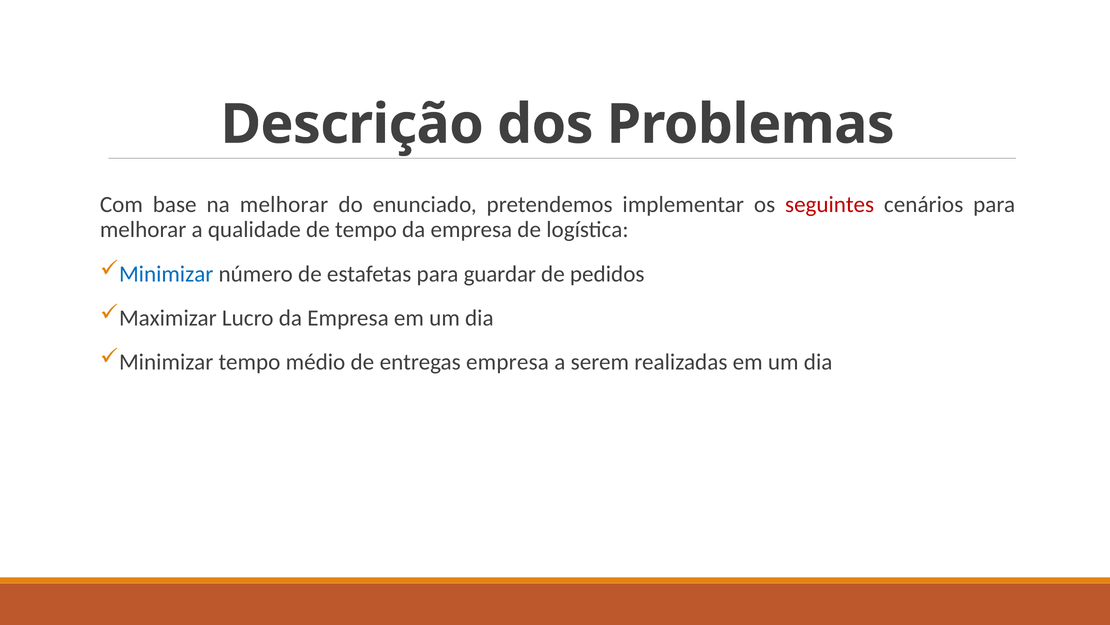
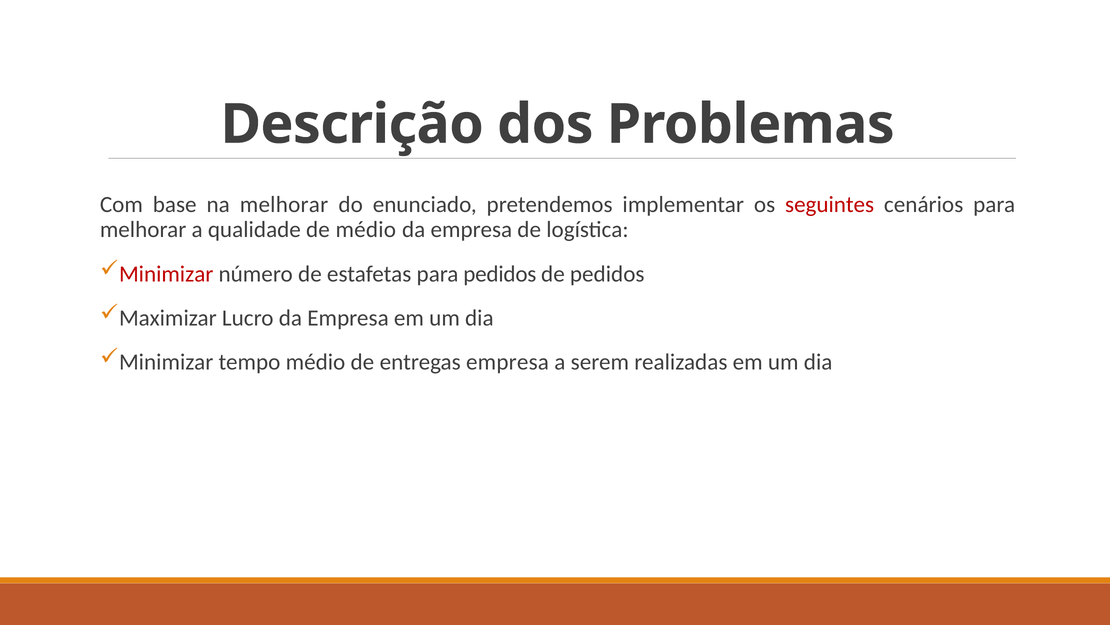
de tempo: tempo -> médio (366, 229)
Minimizar colour: blue -> red (166, 274)
para guardar: guardar -> pedidos (500, 274)
